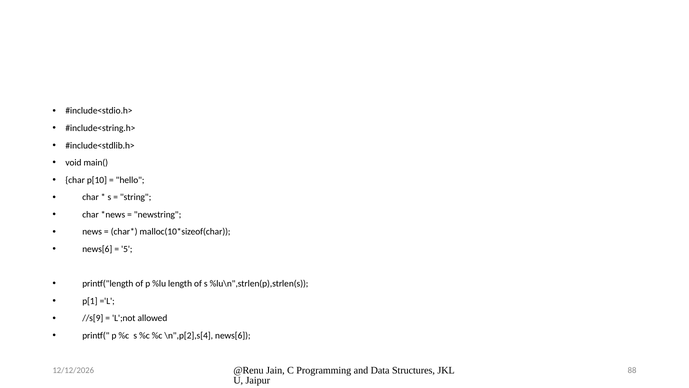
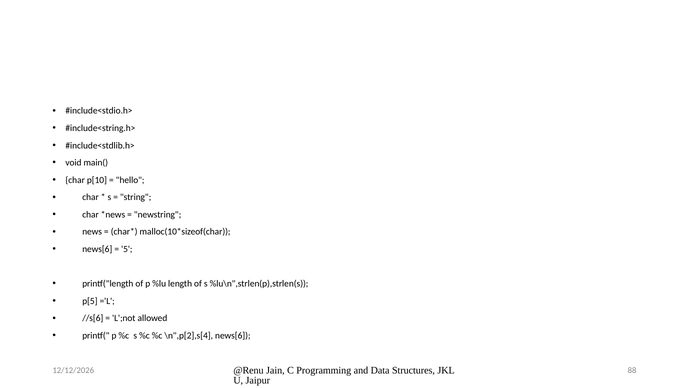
p[1: p[1 -> p[5 (90, 301)
//s[9: //s[9 -> //s[6 (93, 318)
